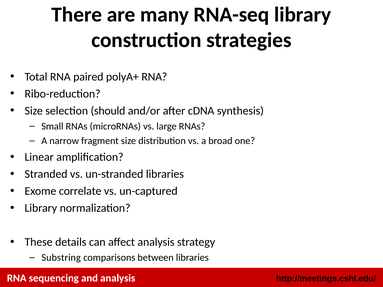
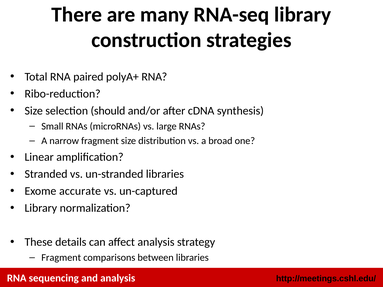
correlate: correlate -> accurate (80, 191)
Substring: Substring -> Fragment (61, 258)
